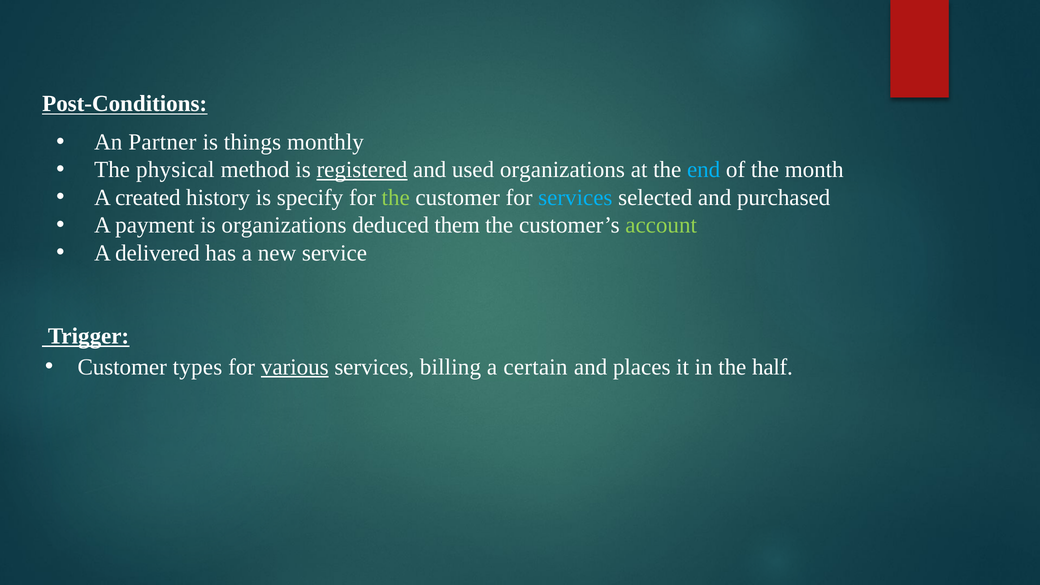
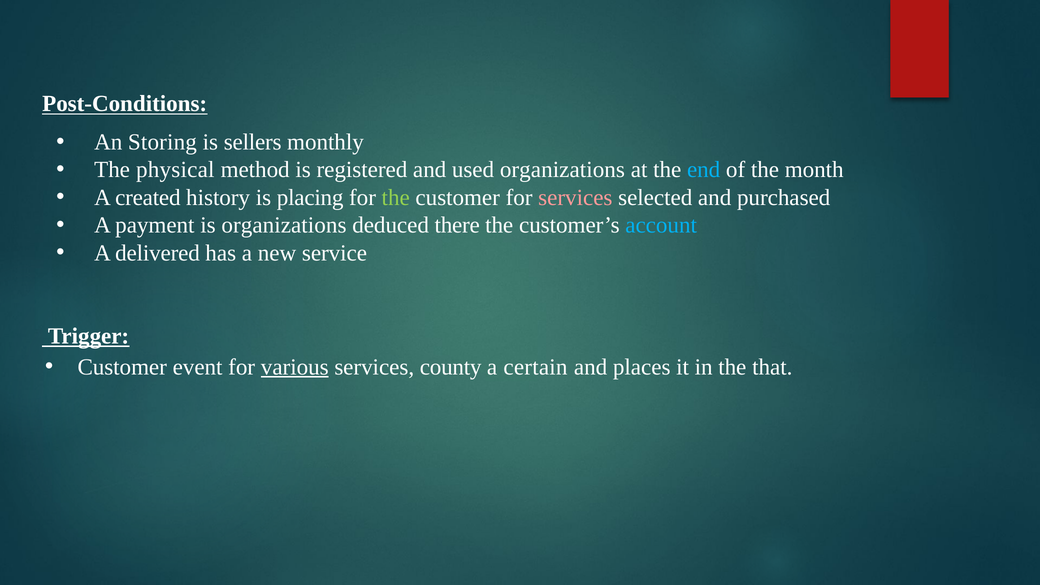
Partner: Partner -> Storing (162, 142)
things: things -> sellers (253, 142)
registered underline: present -> none (362, 170)
specify: specify -> placing (310, 198)
services colour: light blue -> pink (575, 198)
them: them -> there (457, 225)
account colour: light green -> light blue (661, 225)
types: types -> event (198, 367)
billing: billing -> county (451, 367)
half: half -> that (772, 367)
